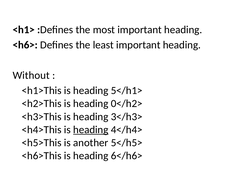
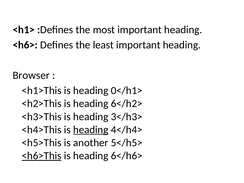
Without: Without -> Browser (31, 75)
5</h1>: 5</h1> -> 0</h1> (127, 91)
0</h2>: 0</h2> -> 6</h2> (127, 104)
<h6>This underline: none -> present (42, 156)
